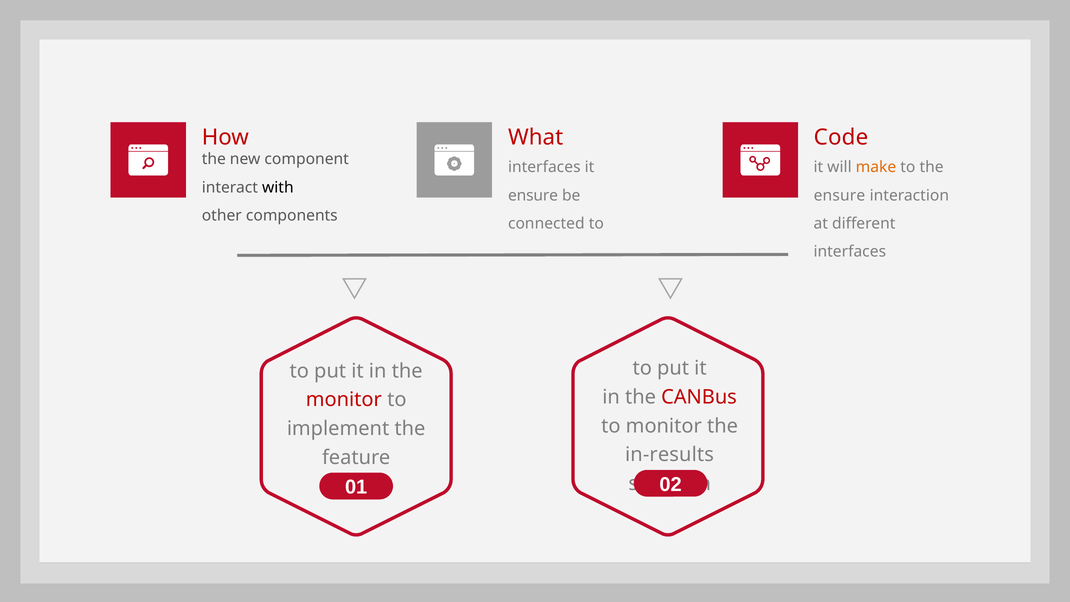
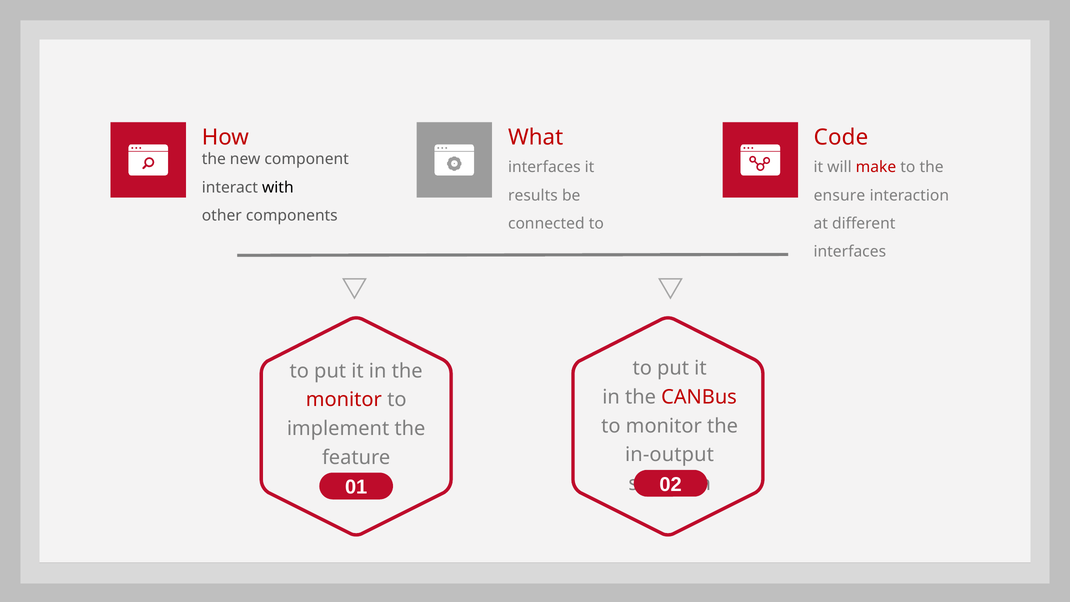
make colour: orange -> red (876, 167)
ensure: ensure -> results (533, 195)
in-results: in-results -> in-output (669, 455)
